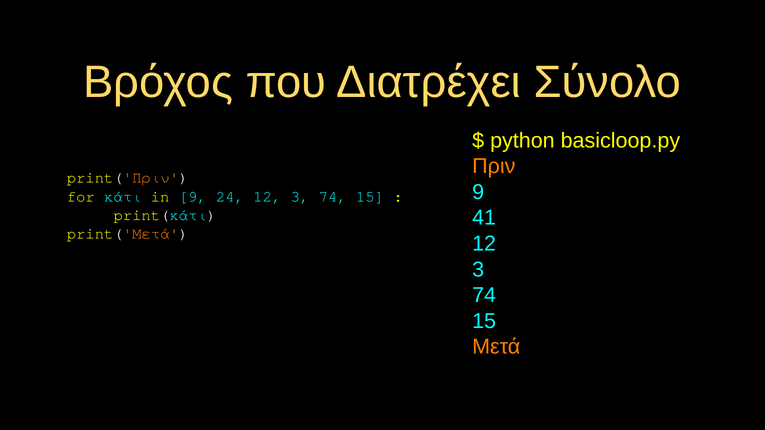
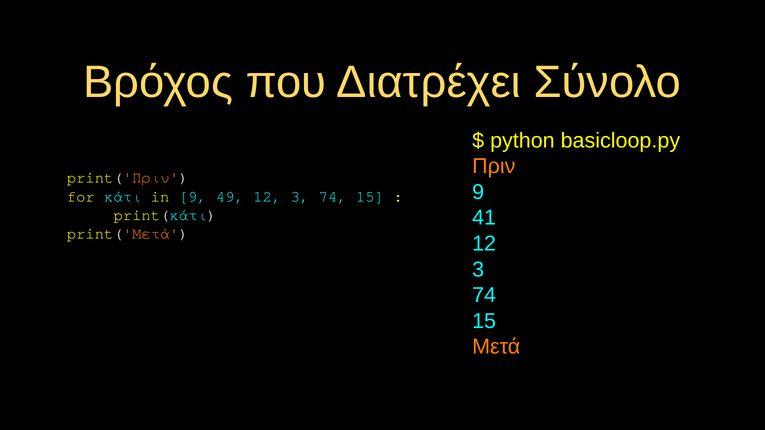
24: 24 -> 49 (230, 197)
